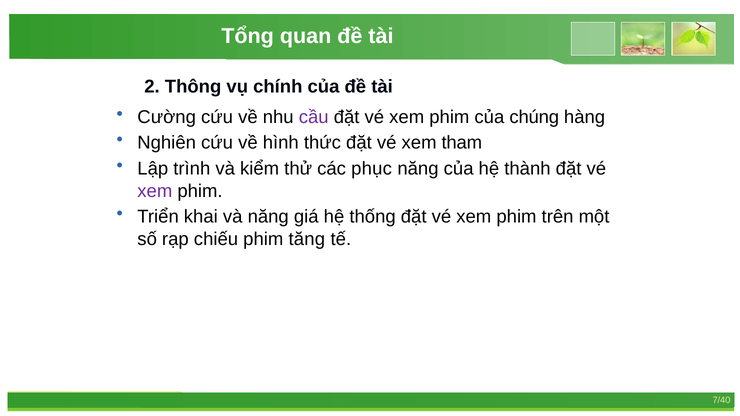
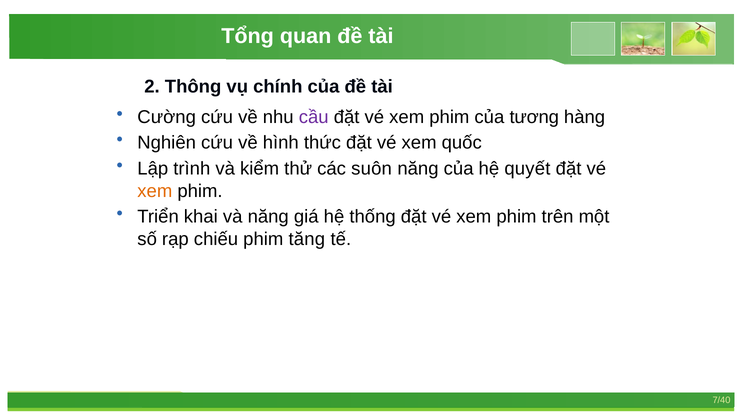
chúng: chúng -> tương (534, 117)
tham: tham -> quốc (462, 143)
phục: phục -> suôn (372, 169)
thành: thành -> quyết (527, 169)
xem colour: purple -> orange (155, 191)
